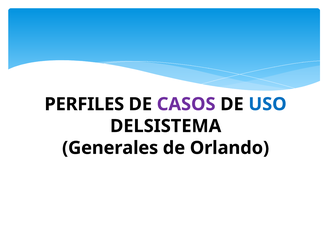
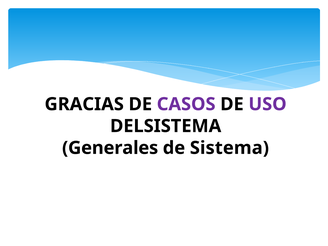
PERFILES: PERFILES -> GRACIAS (84, 104)
USO colour: blue -> purple (268, 104)
Orlando: Orlando -> Sistema (229, 148)
